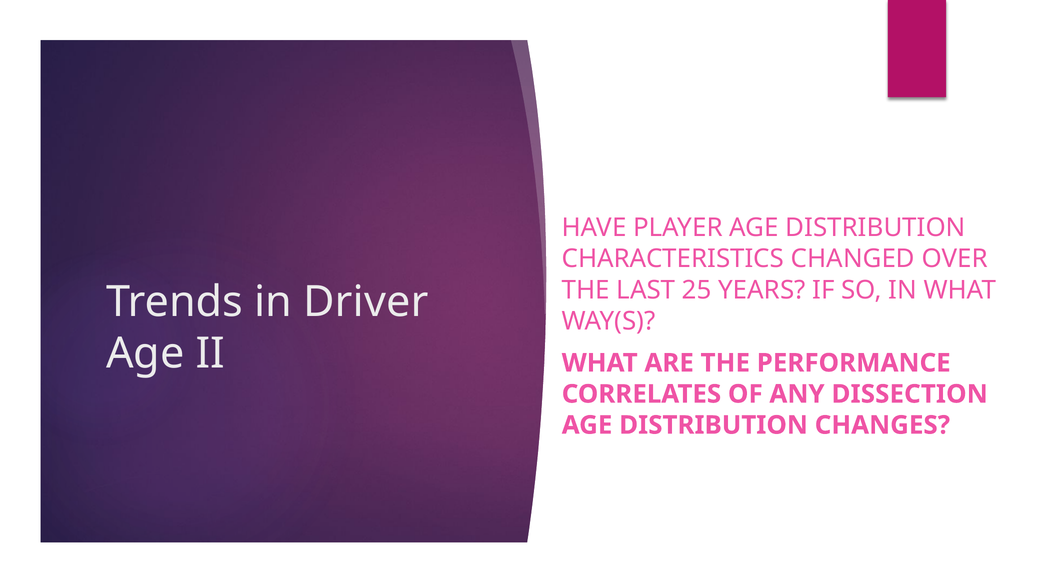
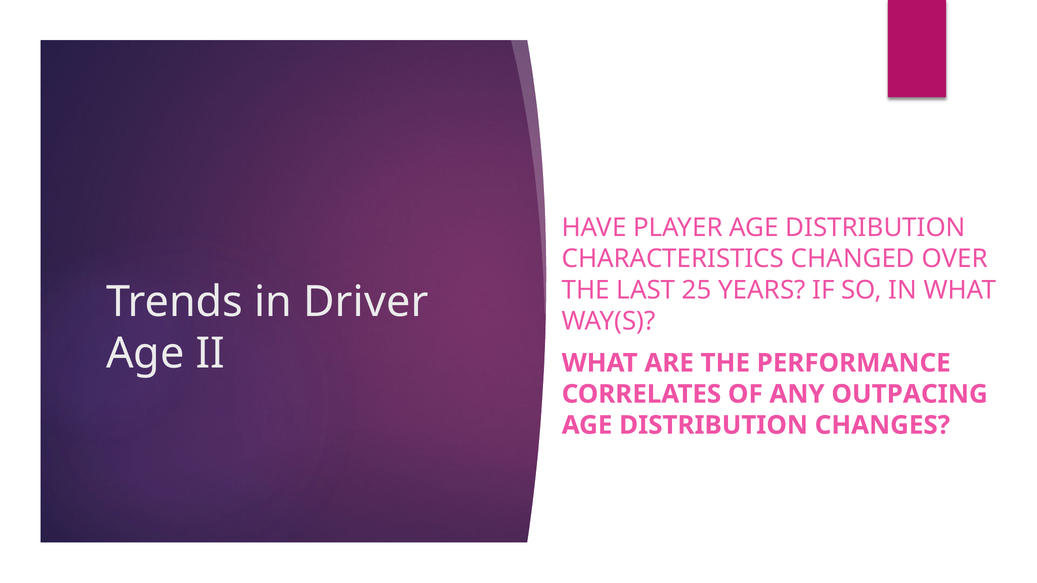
DISSECTION: DISSECTION -> OUTPACING (910, 394)
